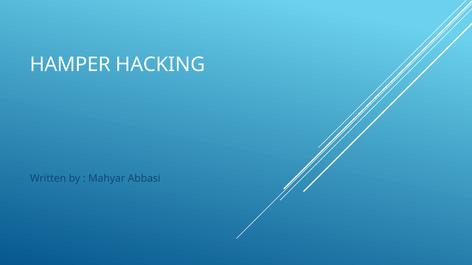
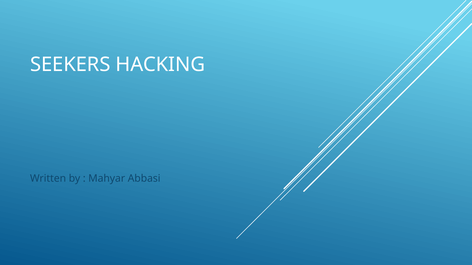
HAMPER: HAMPER -> SEEKERS (70, 65)
